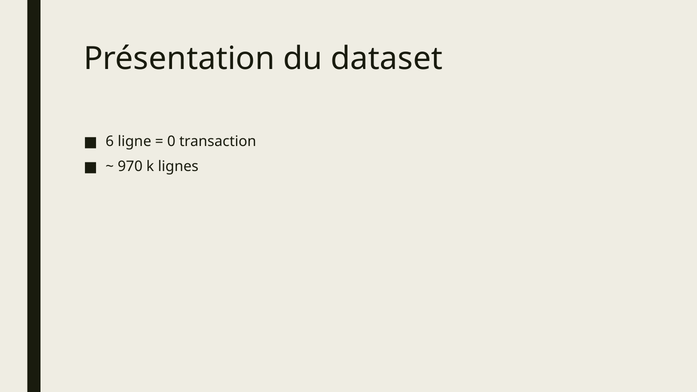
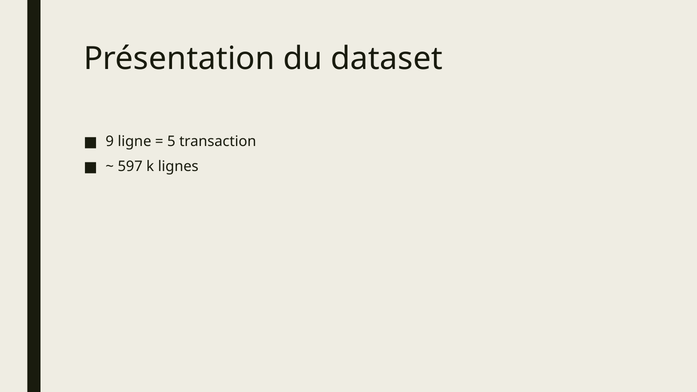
6: 6 -> 9 (110, 142)
0: 0 -> 5 (171, 142)
970: 970 -> 597 (130, 167)
